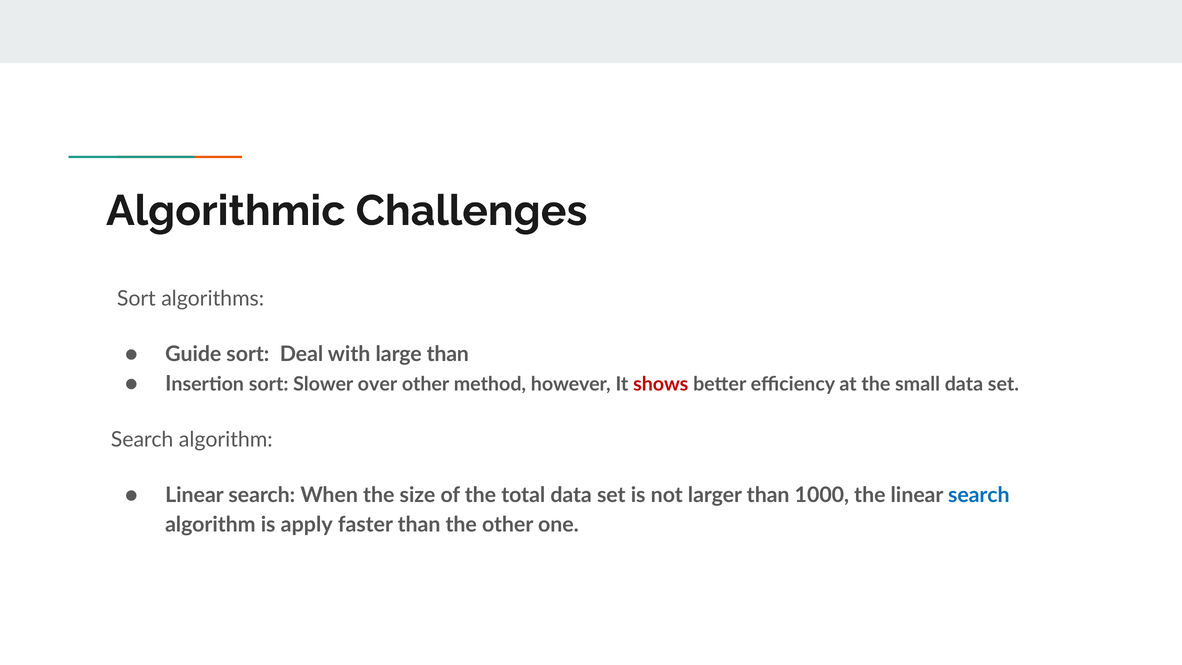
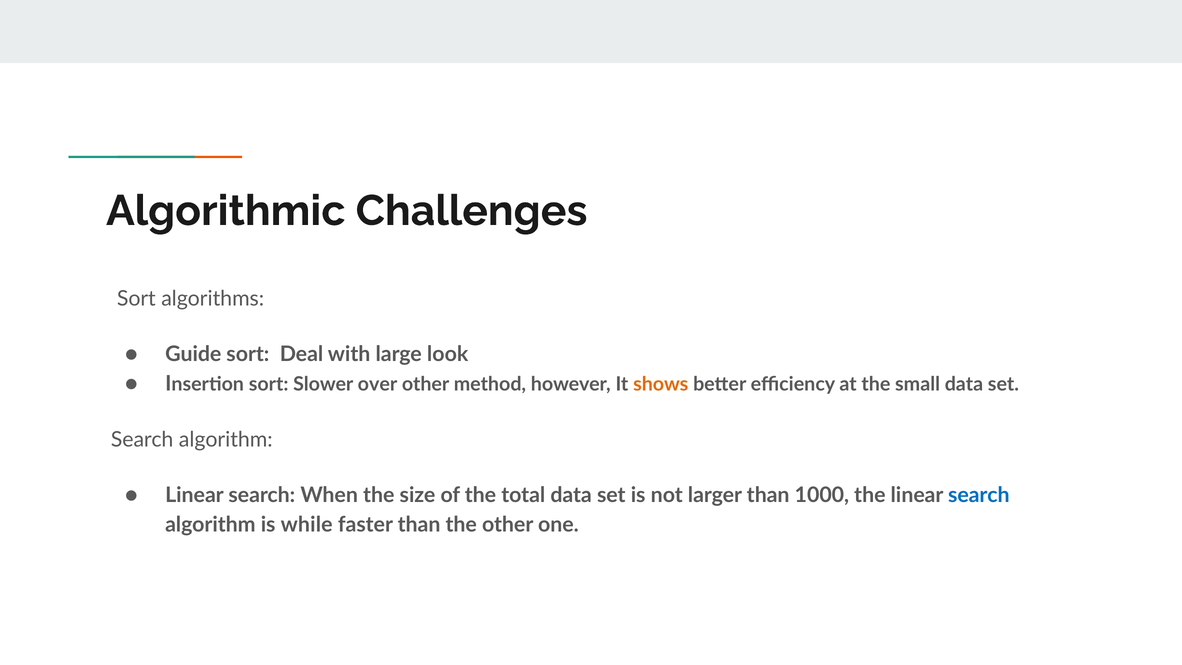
large than: than -> look (448, 354)
shows colour: red -> orange (661, 384)
apply: apply -> while (307, 525)
